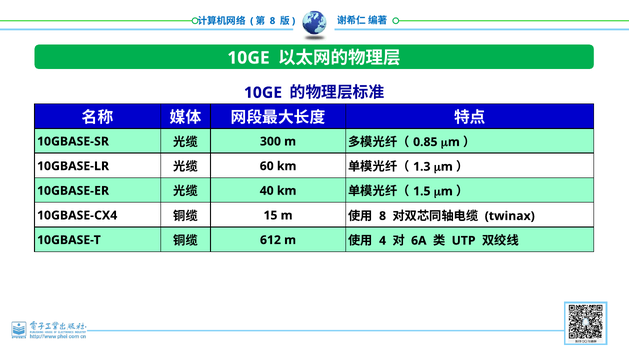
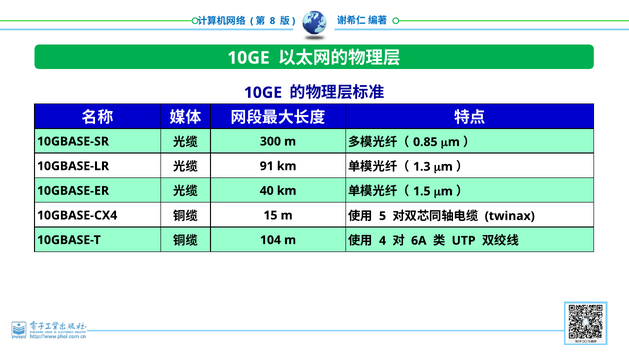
60: 60 -> 91 (267, 166)
8: 8 -> 5 (383, 216)
612: 612 -> 104 (270, 240)
